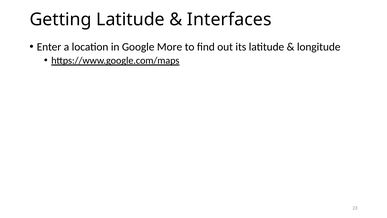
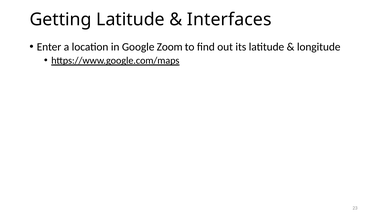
More: More -> Zoom (170, 47)
